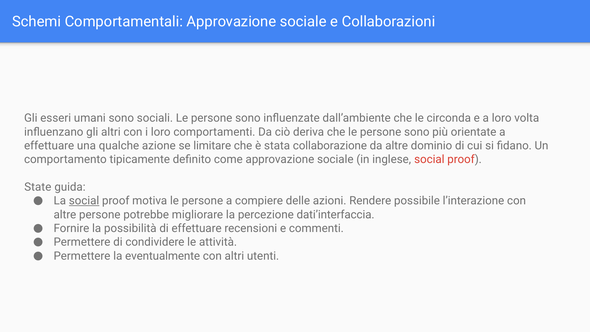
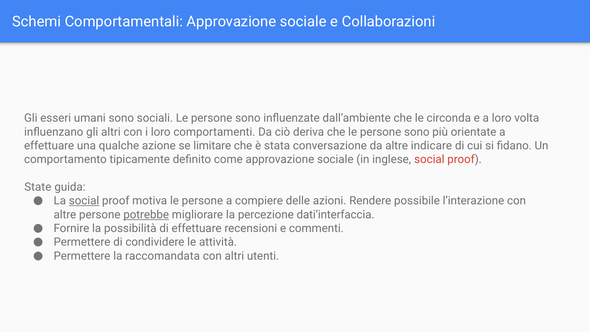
collaborazione: collaborazione -> conversazione (330, 146)
dominio: dominio -> indicare (431, 146)
potrebbe underline: none -> present (146, 215)
eventualmente: eventualmente -> raccomandata (163, 256)
